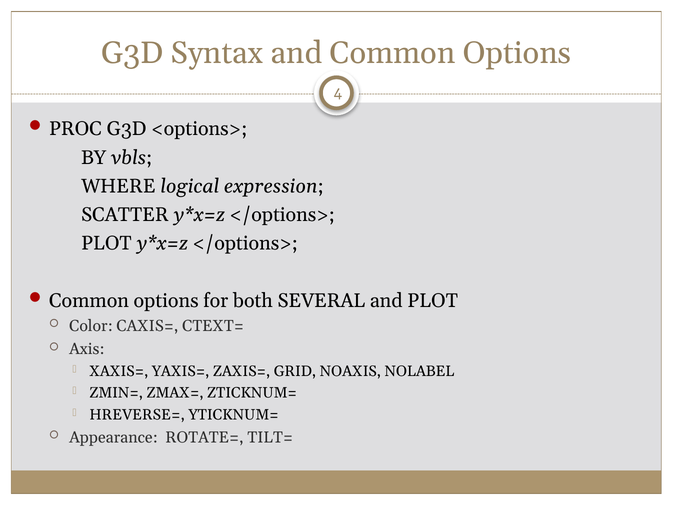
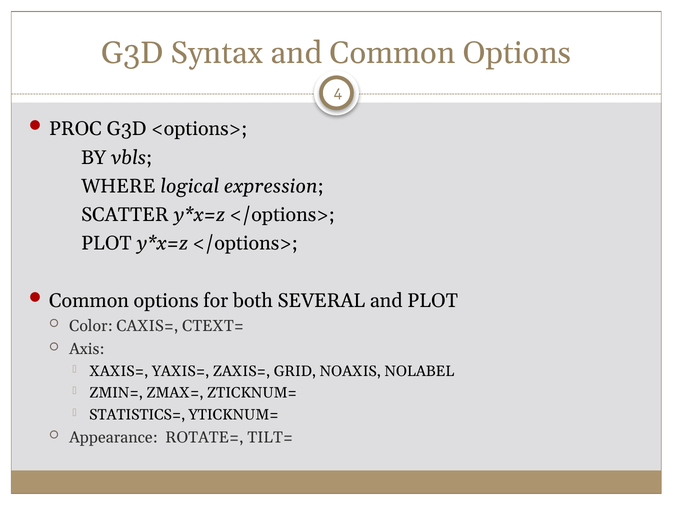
HREVERSE=: HREVERSE= -> STATISTICS= (137, 414)
